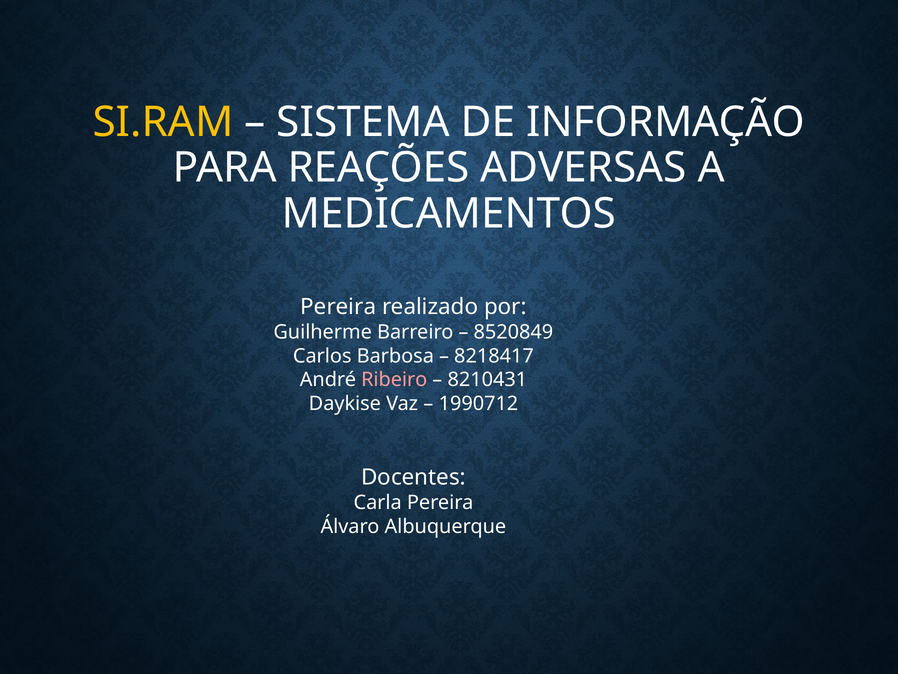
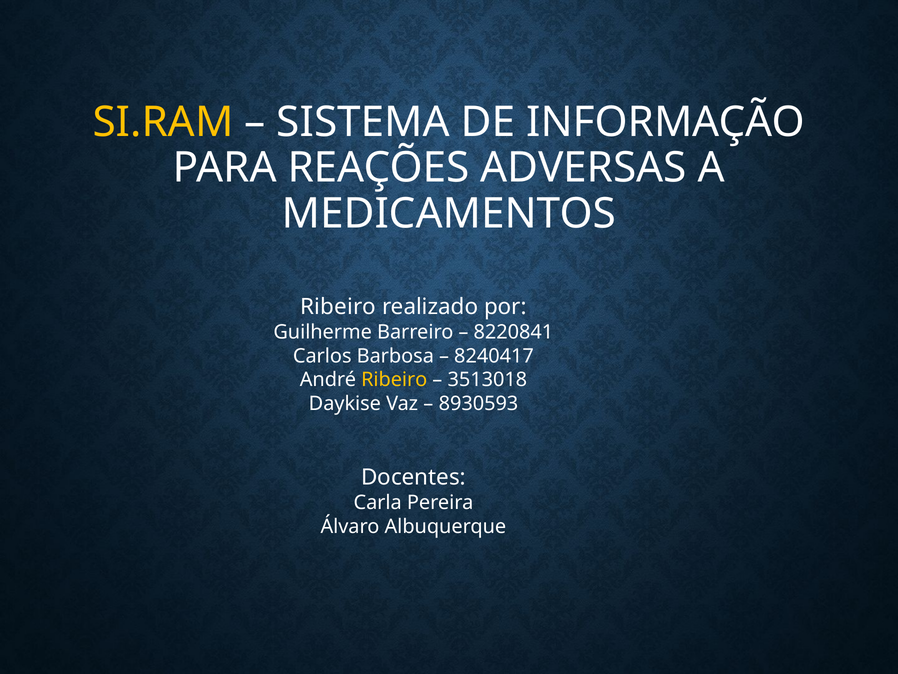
Pereira: Pereira -> Ribeiro (338, 306)
8520849: 8520849 -> 8220841 (513, 332)
8218417: 8218417 -> 8240417 (494, 356)
Ribeiro colour: pink -> yellow (394, 380)
8210431: 8210431 -> 3513018 (487, 380)
1990712: 1990712 -> 8930593 (478, 404)
